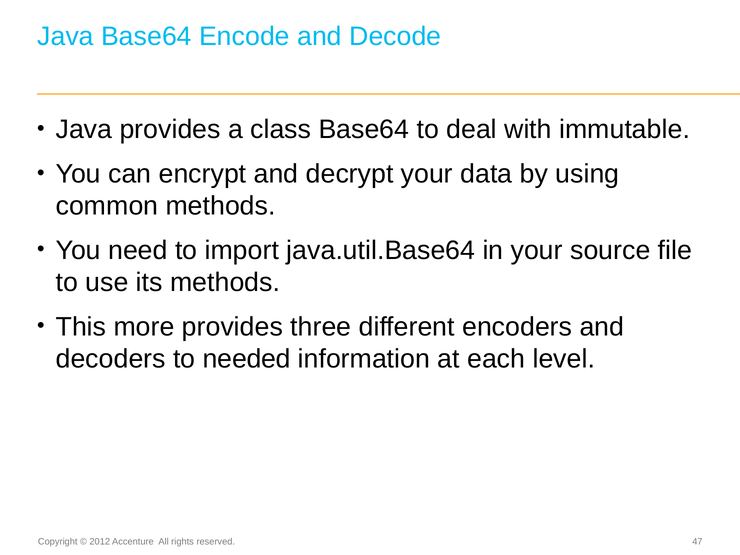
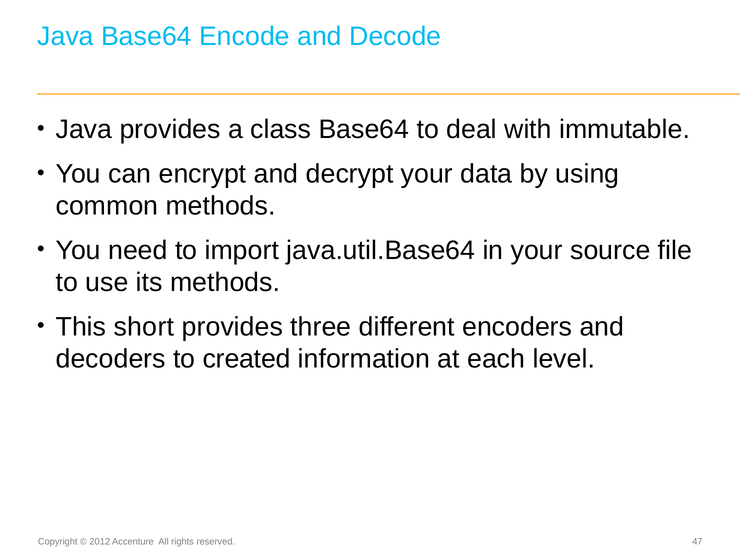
more: more -> short (144, 327)
needed: needed -> created (247, 359)
